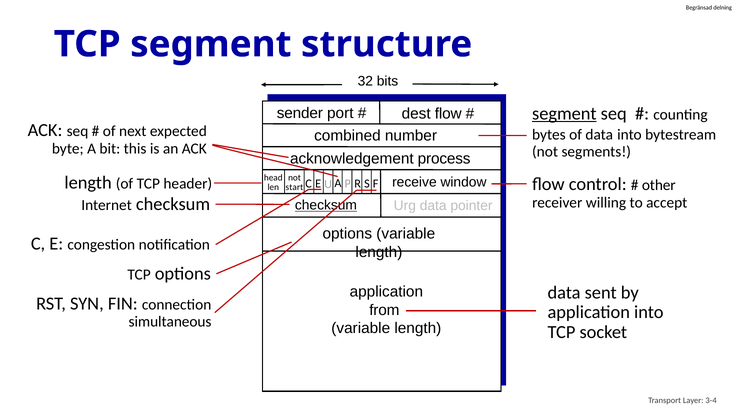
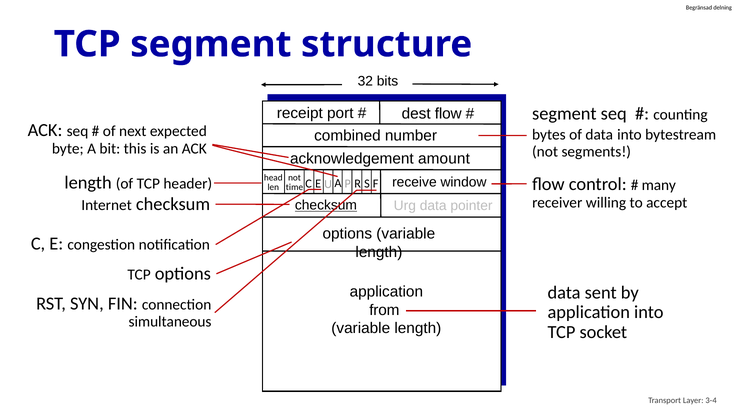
segment underline: present -> none (564, 114)
sender: sender -> receipt (300, 113)
process: process -> amount (444, 159)
start: start -> time (294, 187)
other: other -> many (659, 185)
